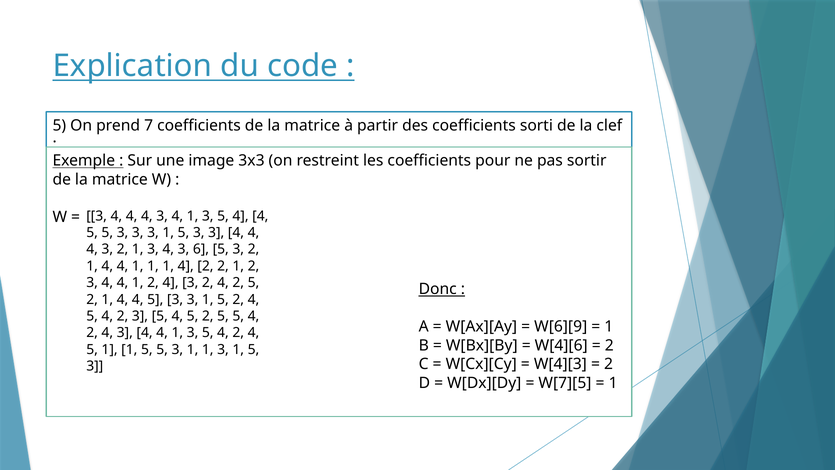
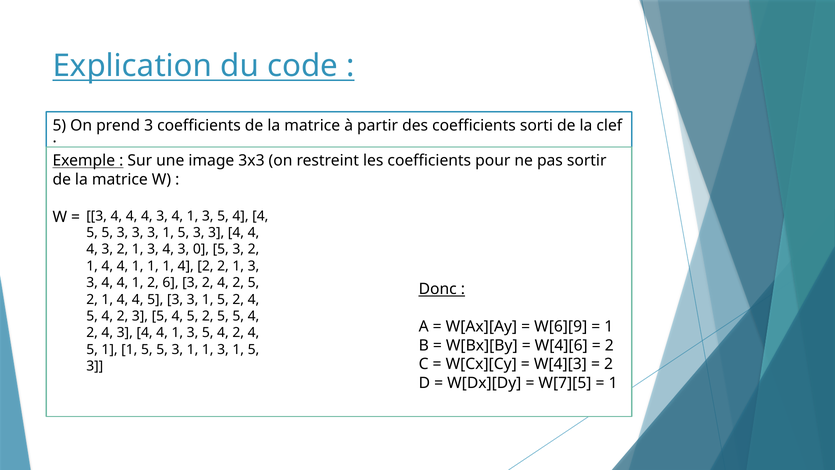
prend 7: 7 -> 3 (149, 125)
6: 6 -> 0 (201, 249)
2 2 1 2: 2 -> 3 (253, 266)
1 2 4: 4 -> 6 (171, 283)
